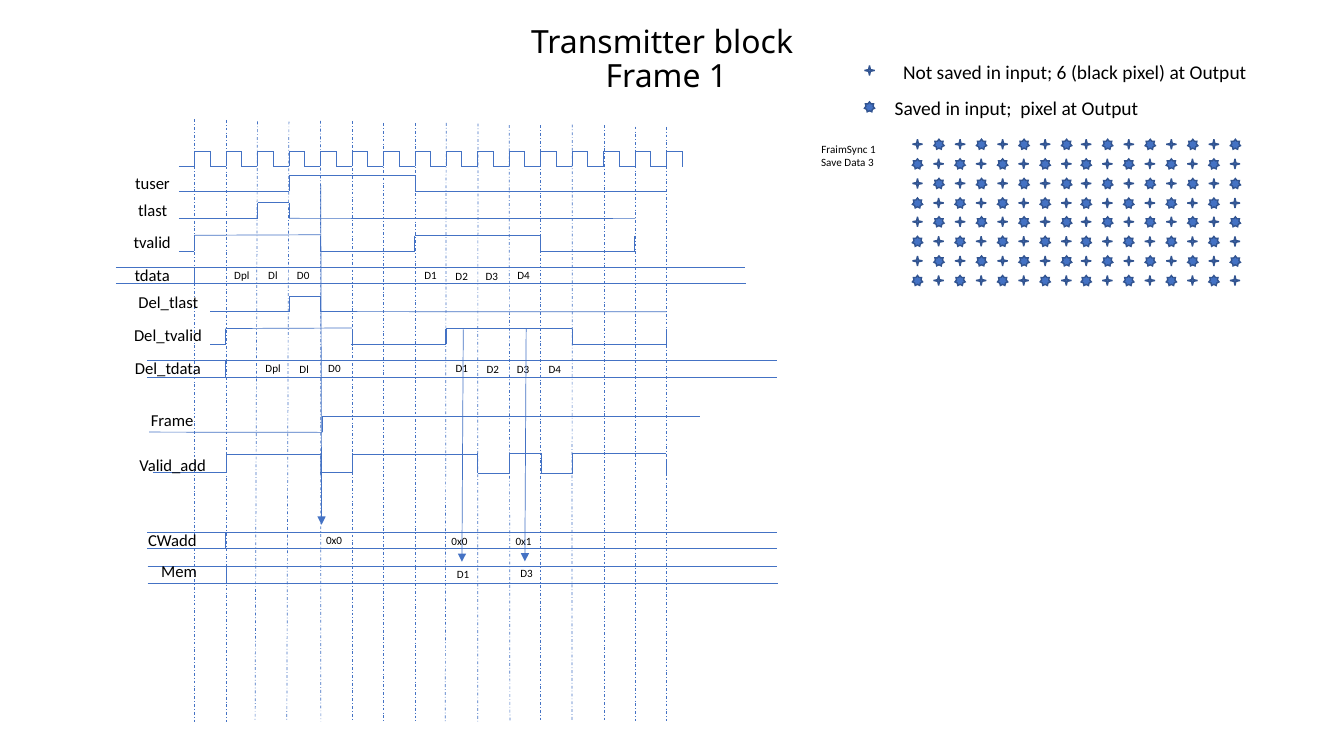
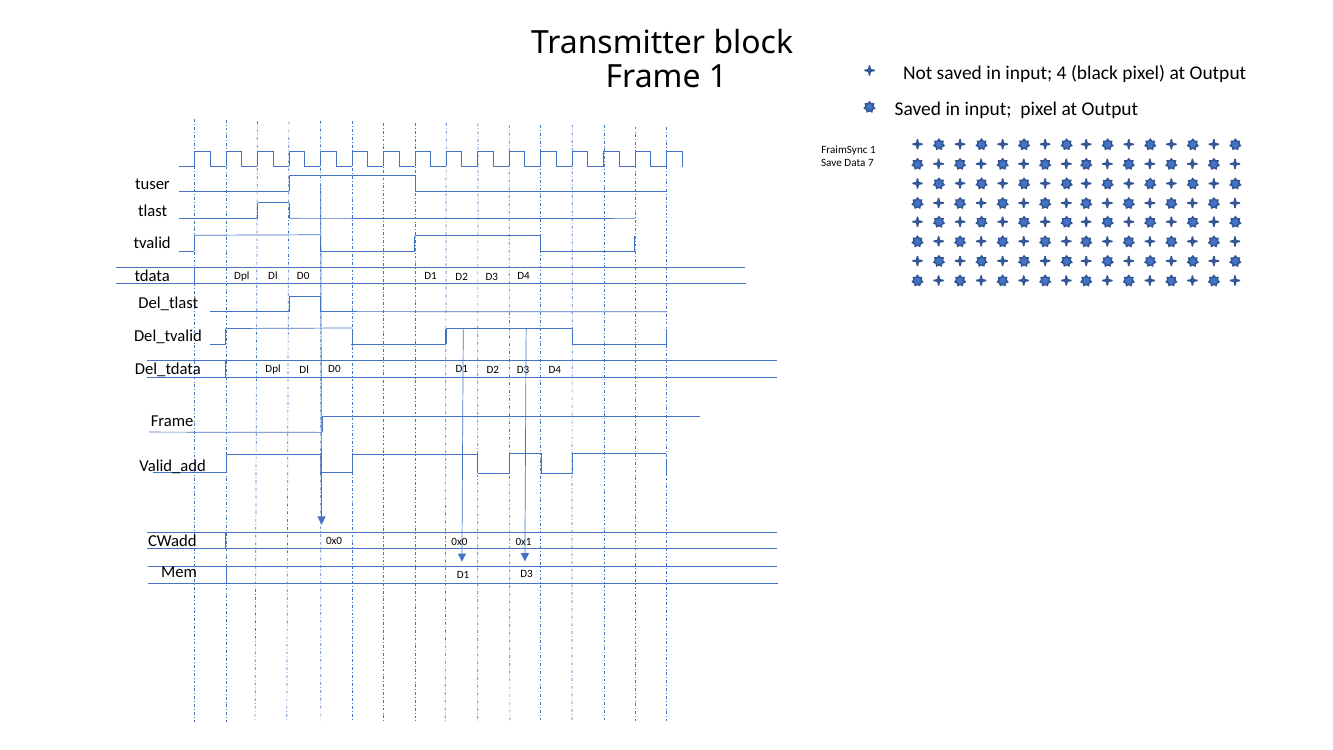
6: 6 -> 4 (1062, 73)
3: 3 -> 7 (871, 163)
